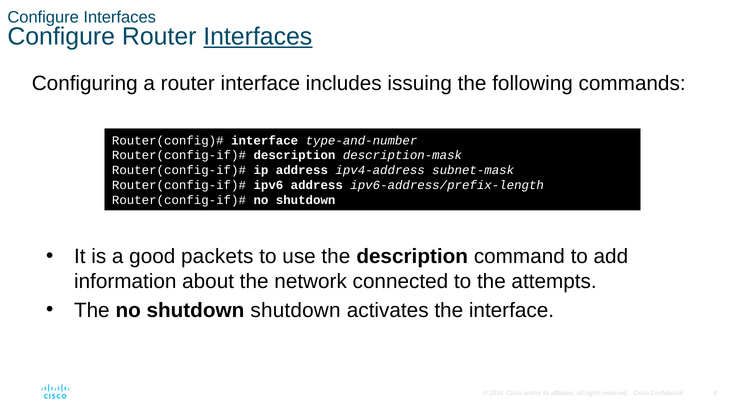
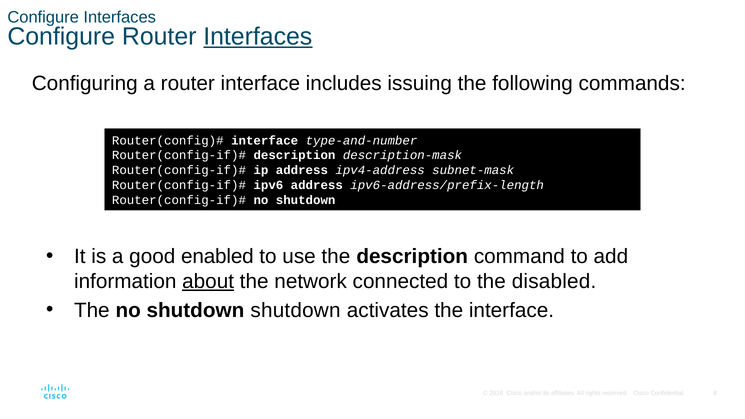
packets: packets -> enabled (217, 256)
about underline: none -> present (208, 281)
attempts: attempts -> disabled (554, 281)
